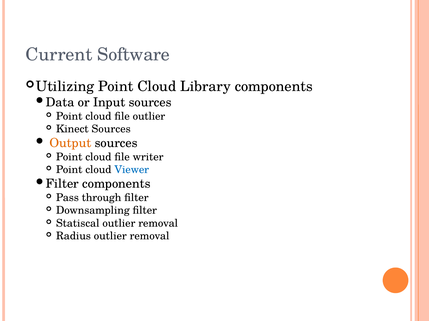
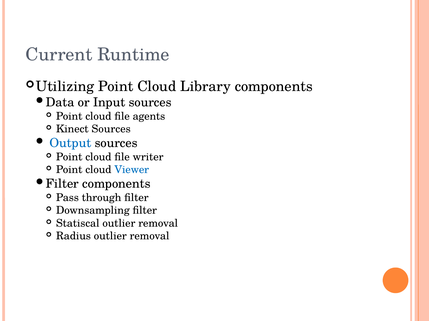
Software: Software -> Runtime (133, 55)
file outlier: outlier -> agents (149, 117)
Output colour: orange -> blue (70, 143)
